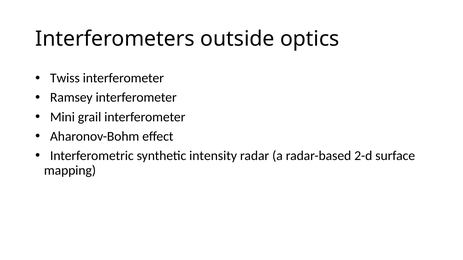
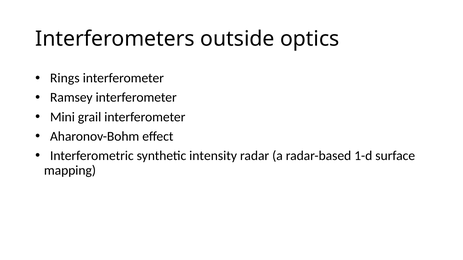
Twiss: Twiss -> Rings (65, 78)
2-d: 2-d -> 1-d (363, 156)
